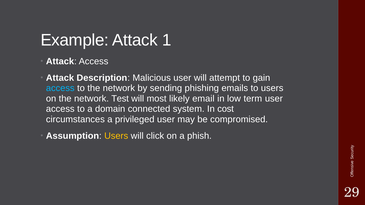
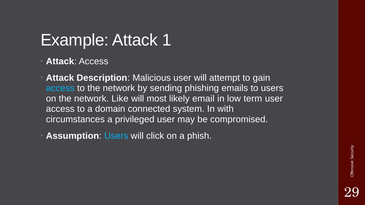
Test: Test -> Like (120, 99)
cost: cost -> with (226, 109)
Users colour: yellow -> light blue (116, 136)
